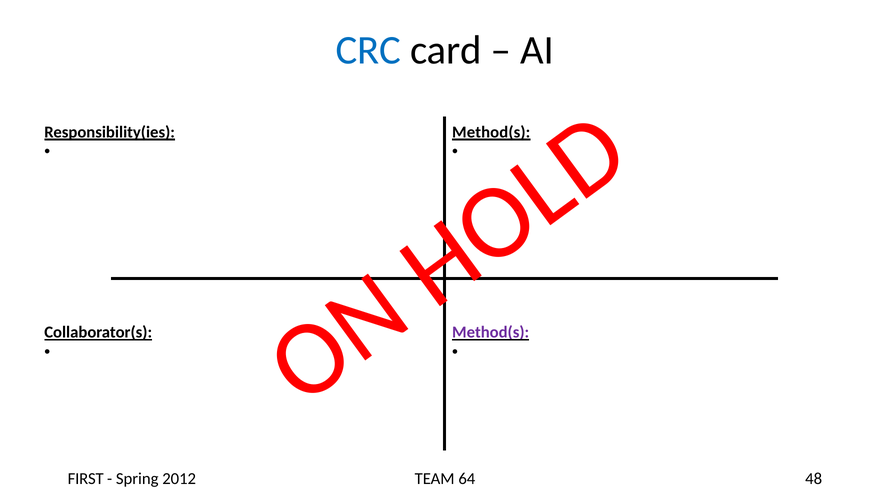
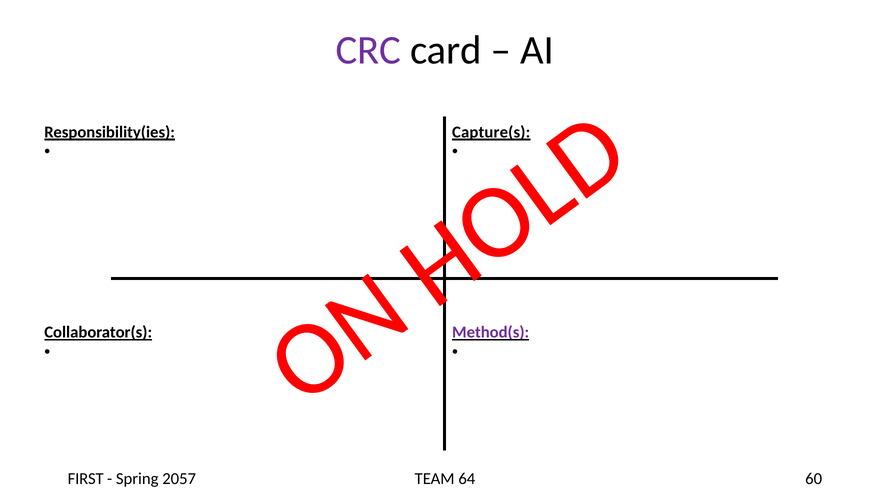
CRC colour: blue -> purple (368, 50)
Method(s: Method(s -> Capture(s (491, 132)
2012: 2012 -> 2057 (179, 479)
48: 48 -> 60 (814, 479)
